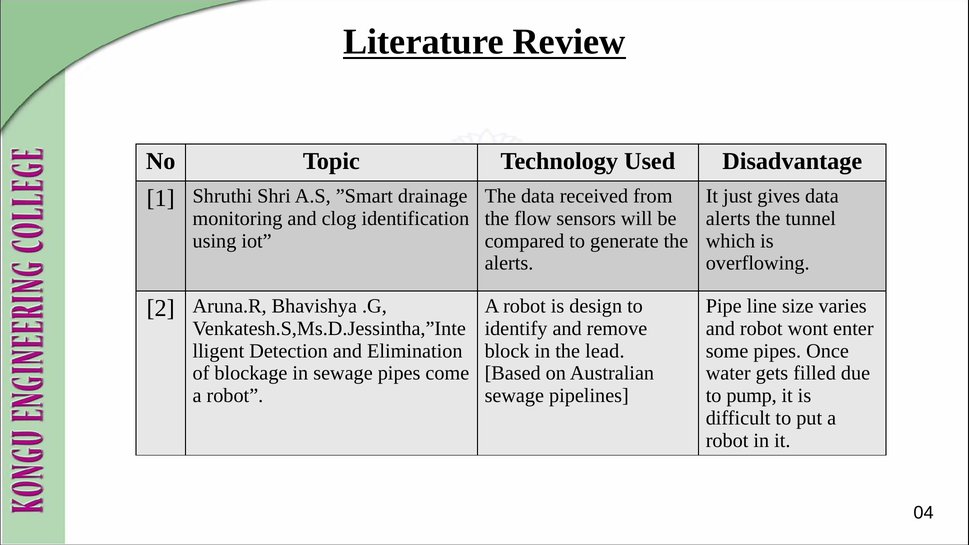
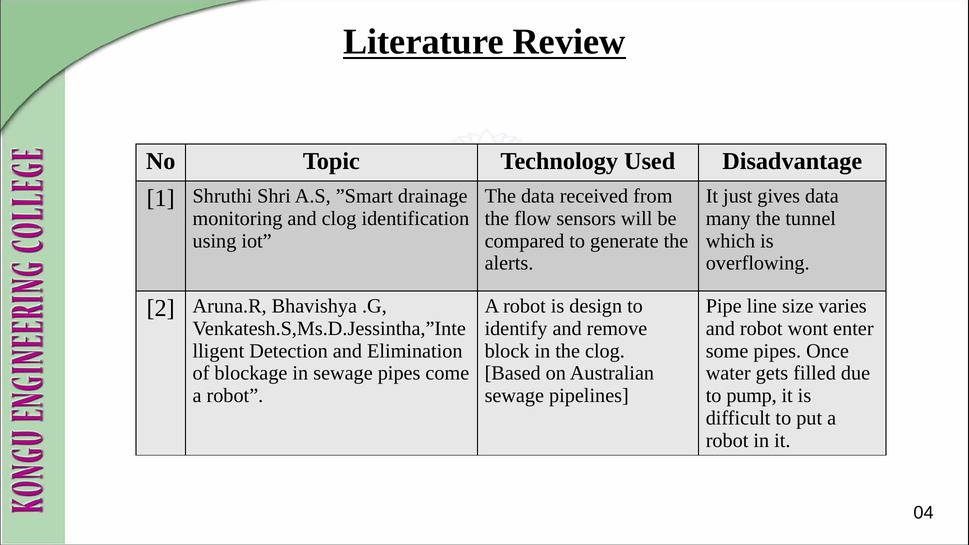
alerts: alerts -> many (728, 219)
the lead: lead -> clog (605, 351)
